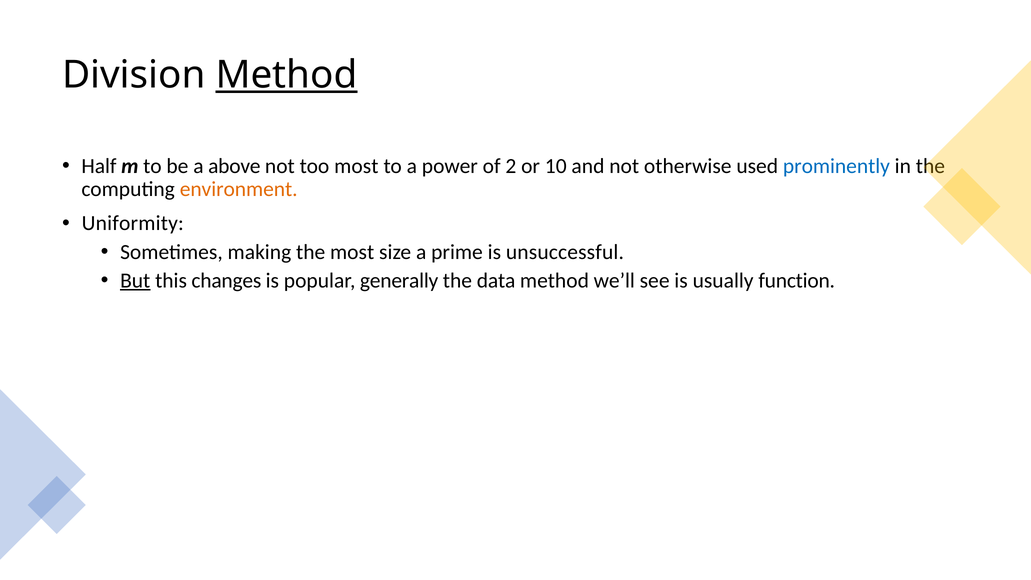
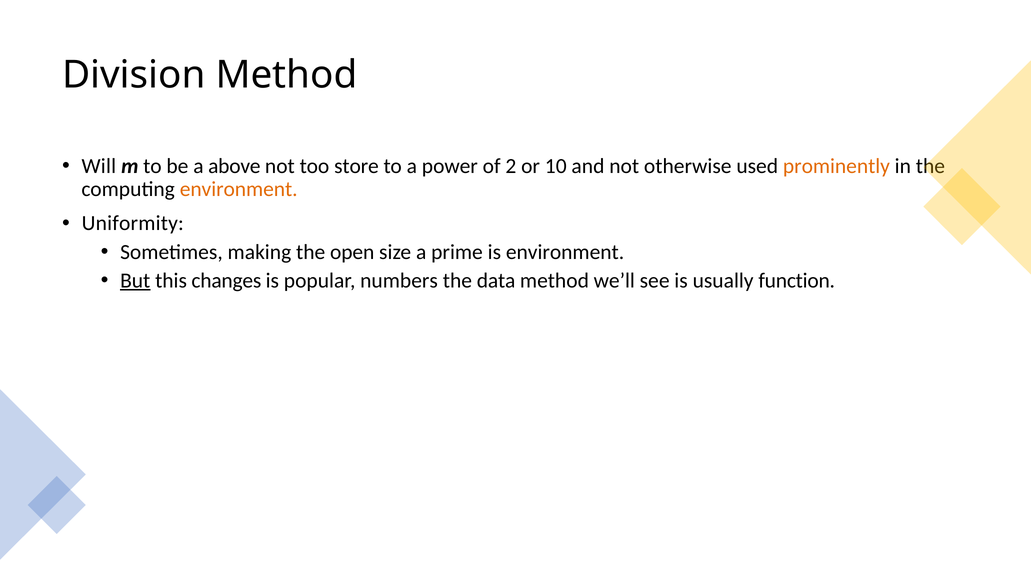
Method underline: present -> none (287, 75)
Half: Half -> Will (99, 166)
too most: most -> store (356, 166)
prominently colour: blue -> orange (836, 166)
the most: most -> open (352, 252)
is unsuccessful: unsuccessful -> environment (565, 252)
generally: generally -> numbers (399, 281)
